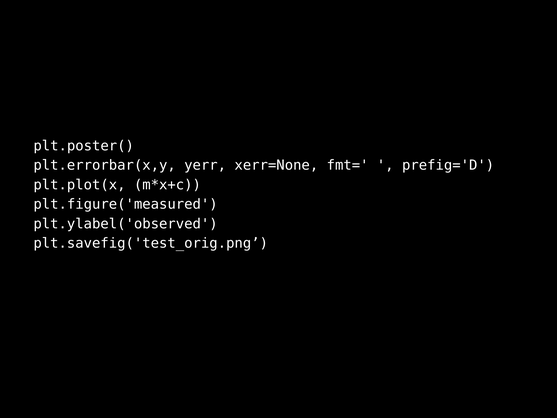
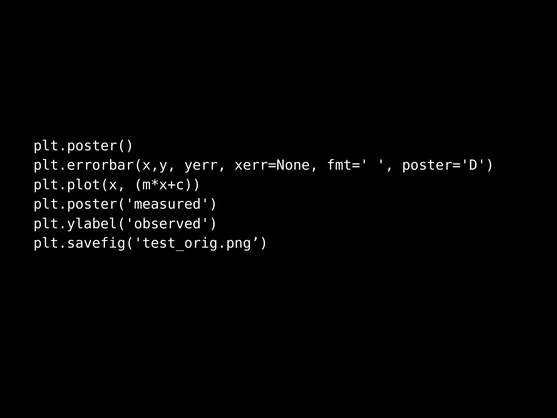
prefig='D: prefig='D -> poster='D (448, 165)
plt.figure('measured: plt.figure('measured -> plt.poster('measured (126, 204)
